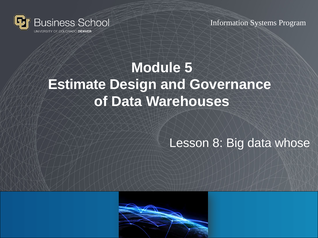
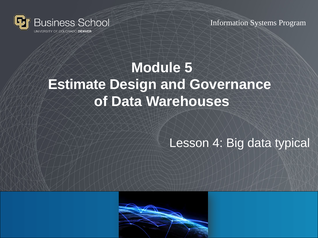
8: 8 -> 4 (218, 143)
whose: whose -> typical (292, 143)
